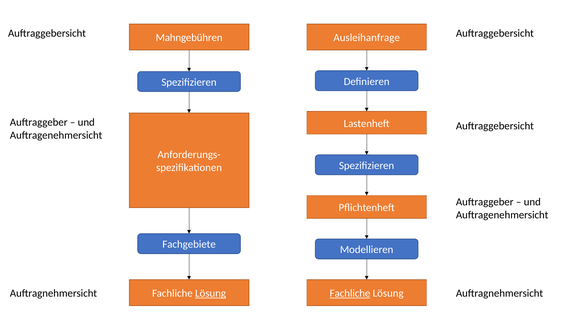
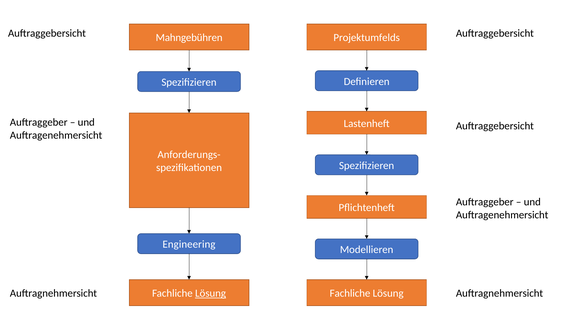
Ausleihanfrage: Ausleihanfrage -> Projektumfelds (367, 38)
Fachgebiete: Fachgebiete -> Engineering (189, 244)
Fachliche underline: present -> none (350, 293)
